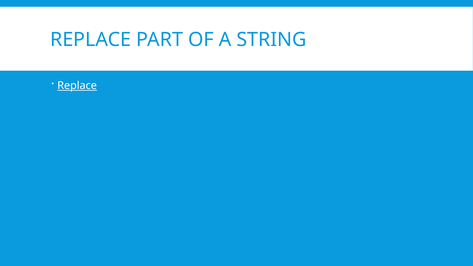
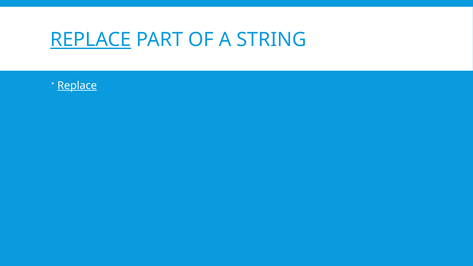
REPLACE underline: none -> present (91, 40)
